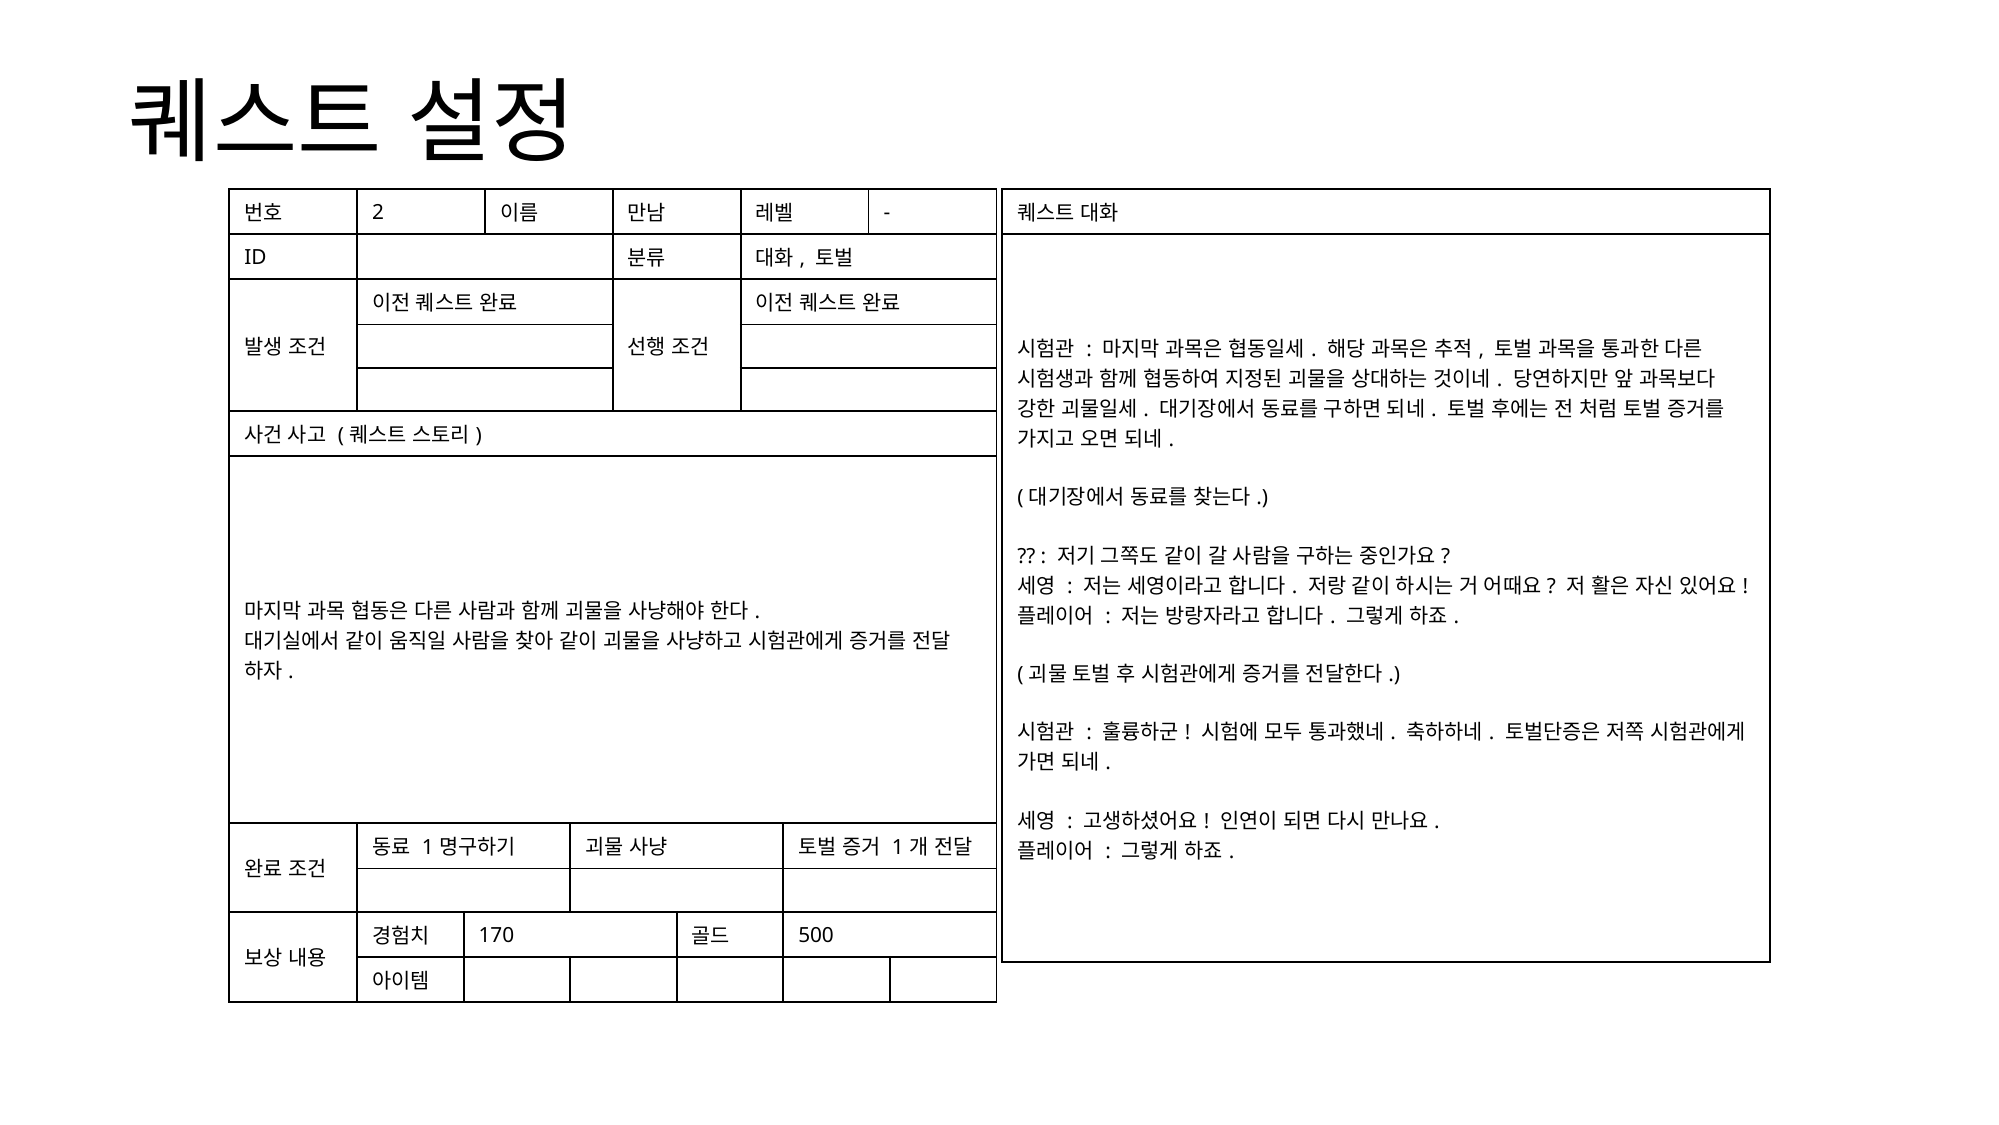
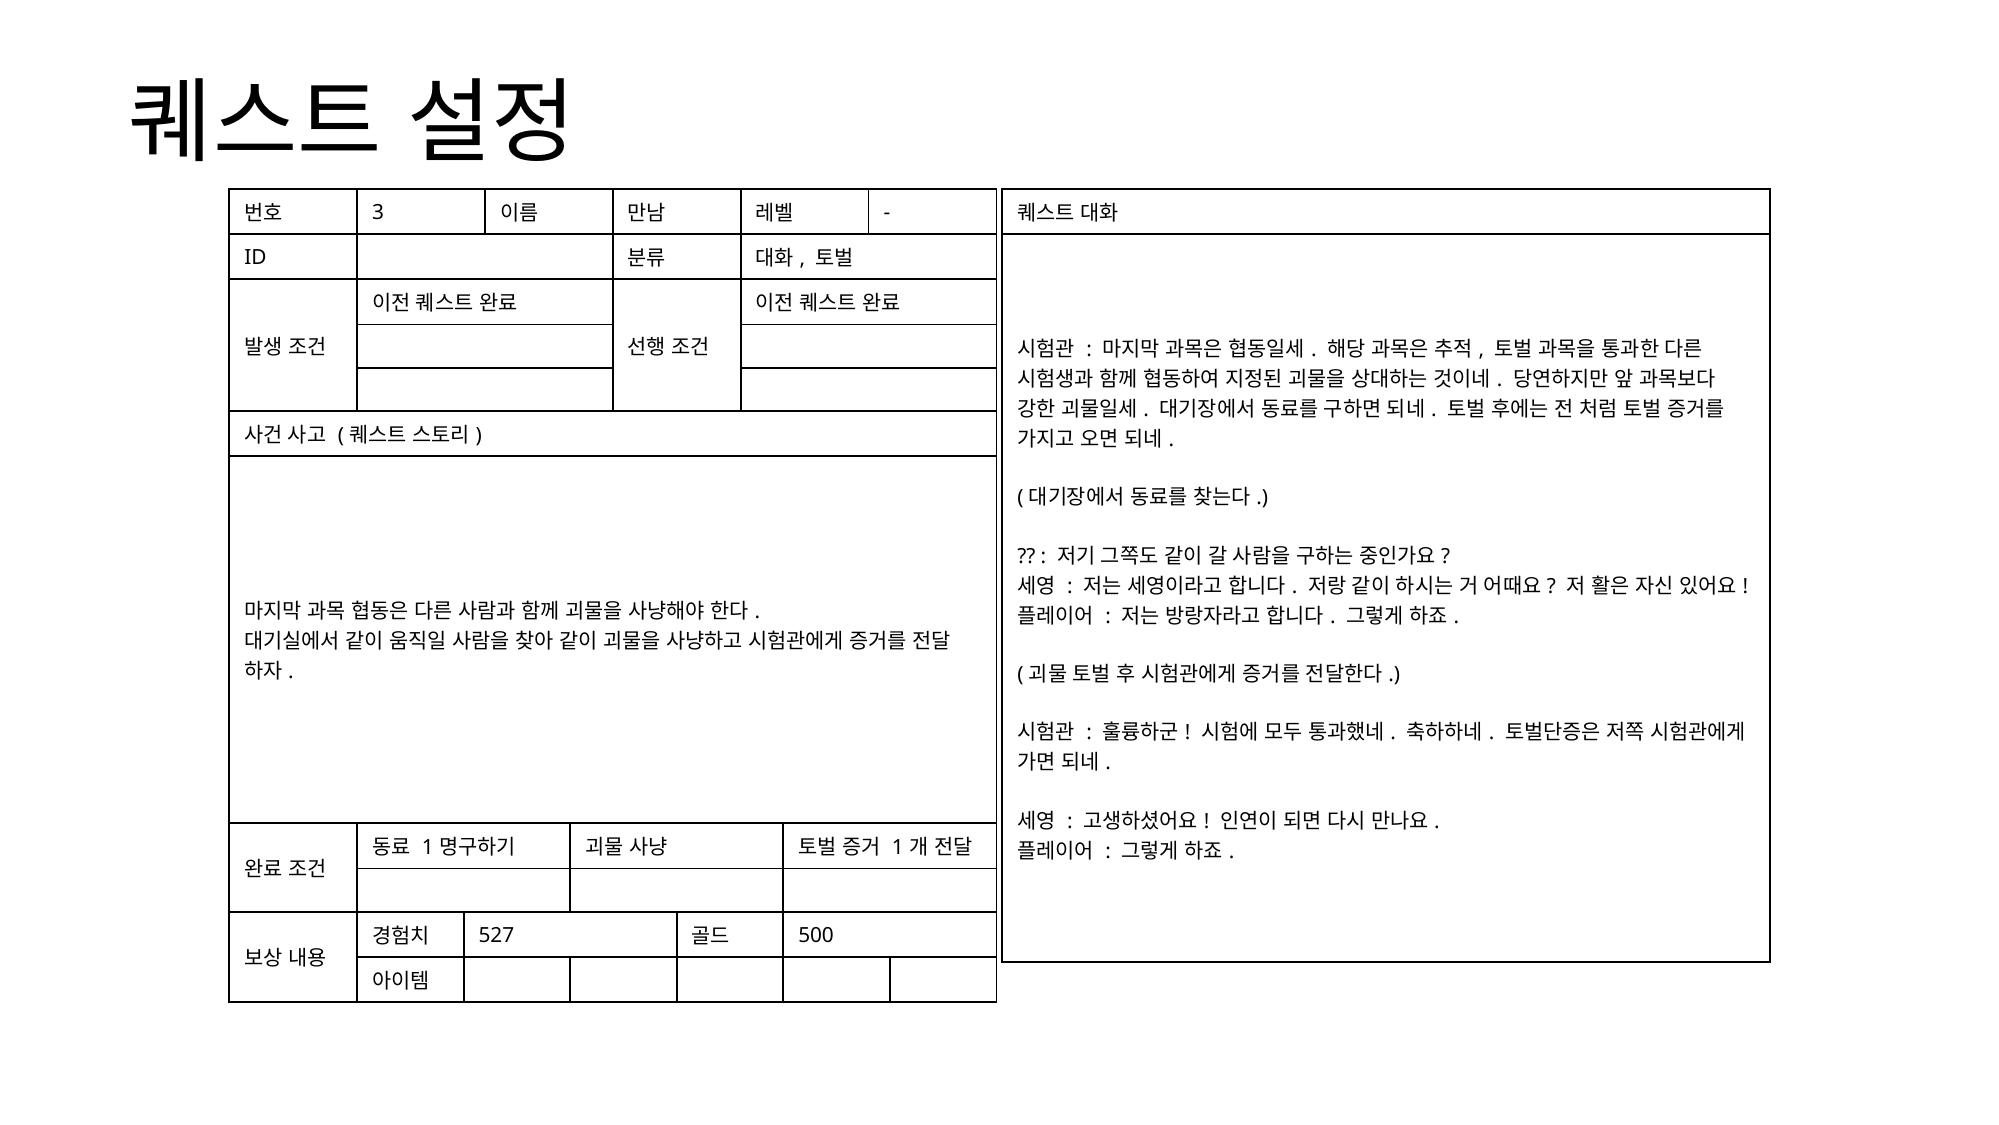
2: 2 -> 3 (378, 213)
170: 170 -> 527 (496, 935)
